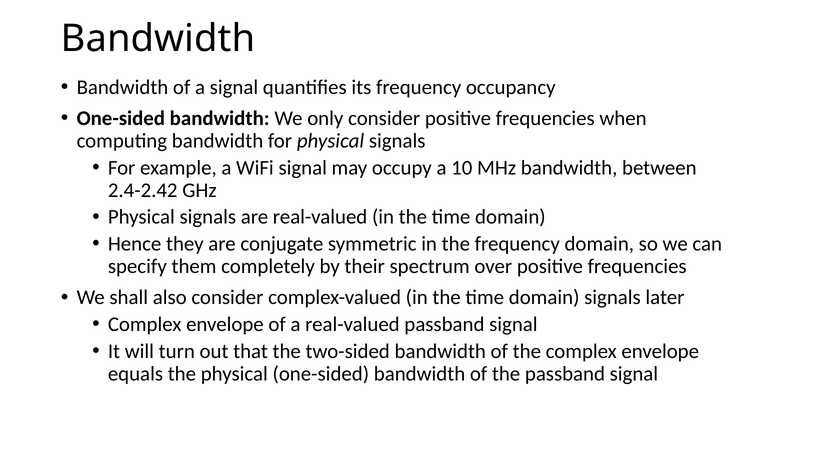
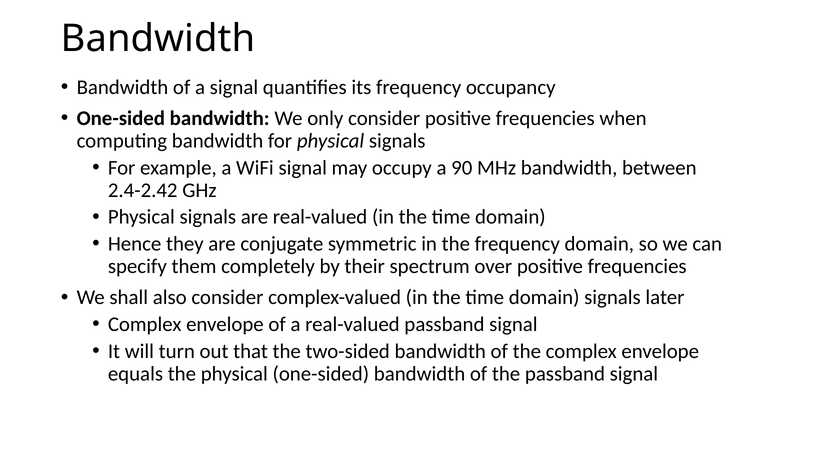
10: 10 -> 90 (462, 168)
